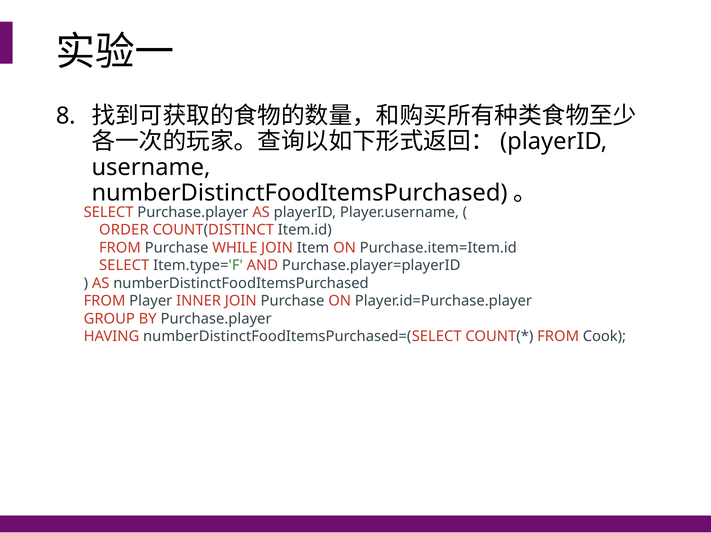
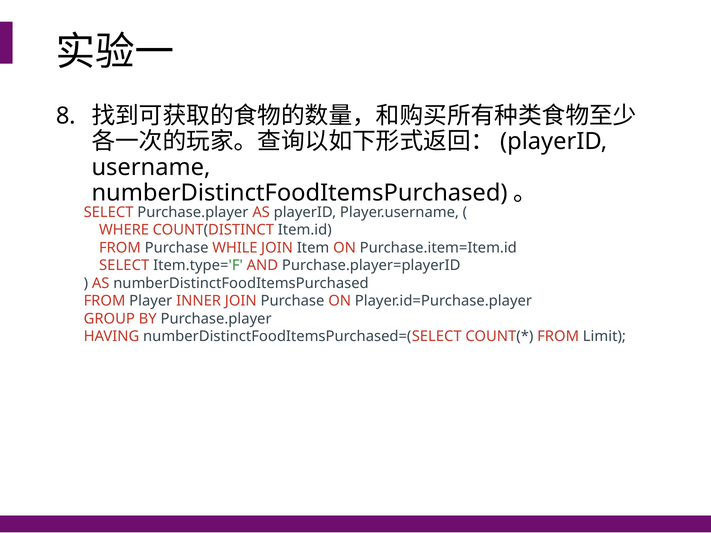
ORDER: ORDER -> WHERE (124, 230)
Cook: Cook -> Limit (604, 337)
